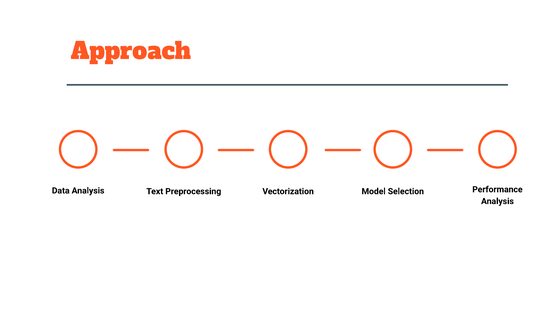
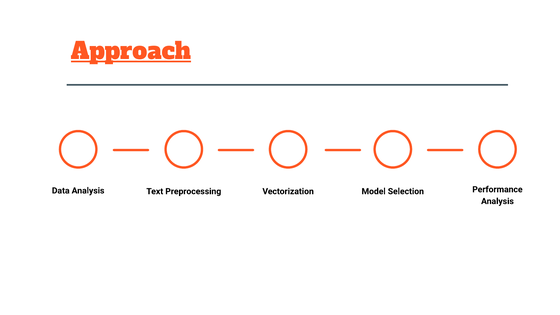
Approach underline: none -> present (131, 51)
